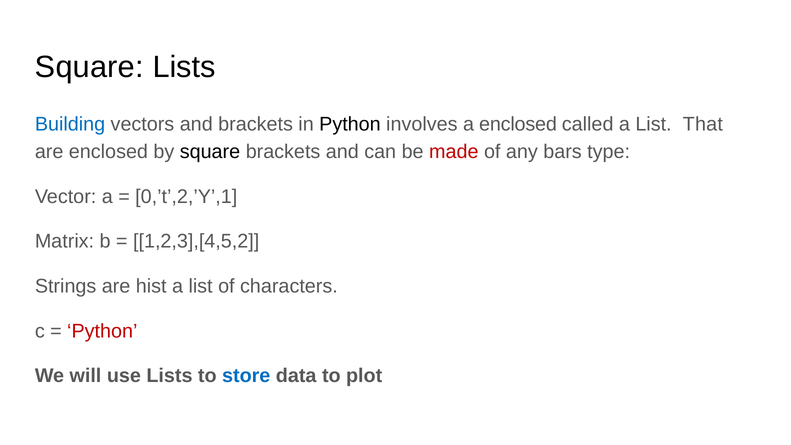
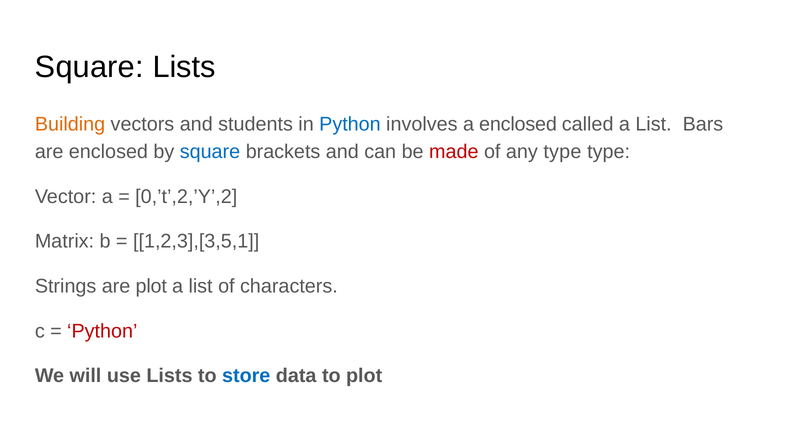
Building colour: blue -> orange (70, 124)
and brackets: brackets -> students (256, 124)
Python colour: black -> blue (350, 124)
That: That -> Bars (703, 124)
square colour: black -> blue (210, 152)
any bars: bars -> type (562, 152)
0,’t’,2,’Y’,1: 0,’t’,2,’Y’,1 -> 0,’t’,2,’Y’,2 (186, 197)
1,2,3],[4,5,2: 1,2,3],[4,5,2 -> 1,2,3],[3,5,1 (196, 241)
are hist: hist -> plot (151, 286)
